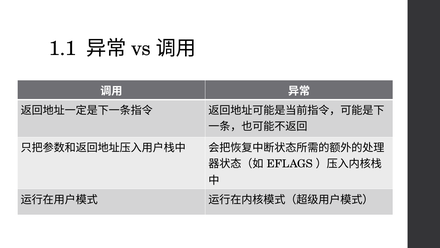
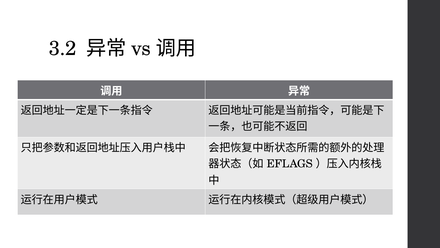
1.1: 1.1 -> 3.2 (63, 48)
